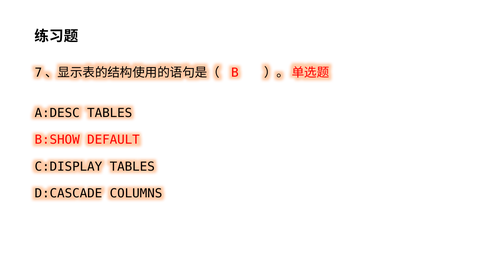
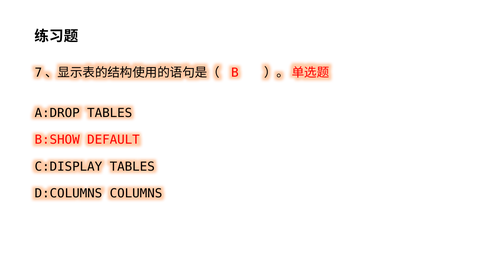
A:DESC: A:DESC -> A:DROP (57, 113)
D:CASCADE: D:CASCADE -> D:COLUMNS (68, 194)
